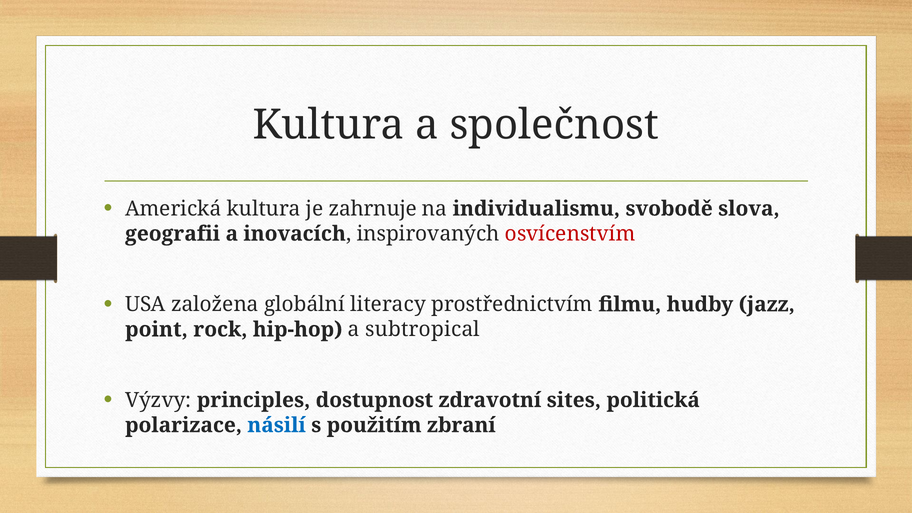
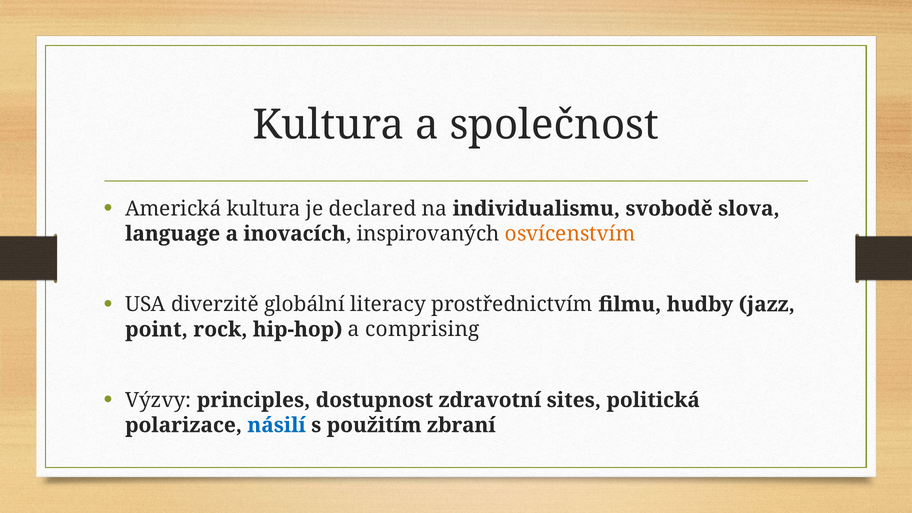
zahrnuje: zahrnuje -> declared (373, 209)
geografii: geografii -> language (173, 234)
osvícenstvím colour: red -> orange (570, 234)
založena: založena -> diverzitě (215, 304)
subtropical: subtropical -> comprising (423, 329)
